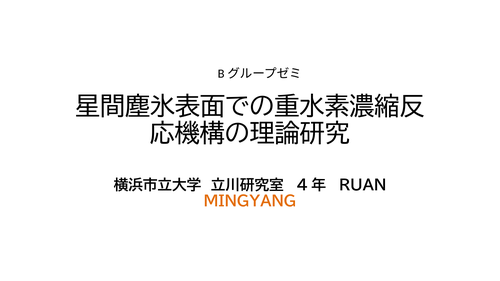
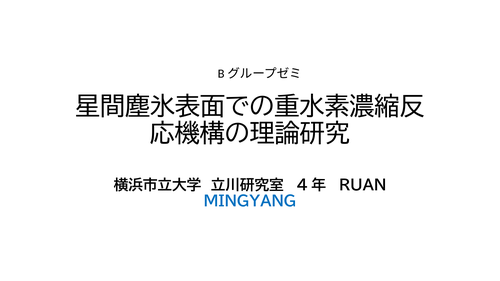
MINGYANG colour: orange -> blue (250, 201)
